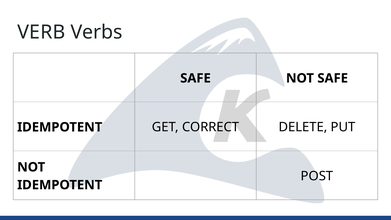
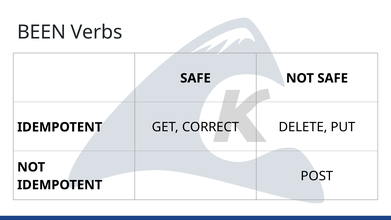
VERB: VERB -> BEEN (42, 32)
